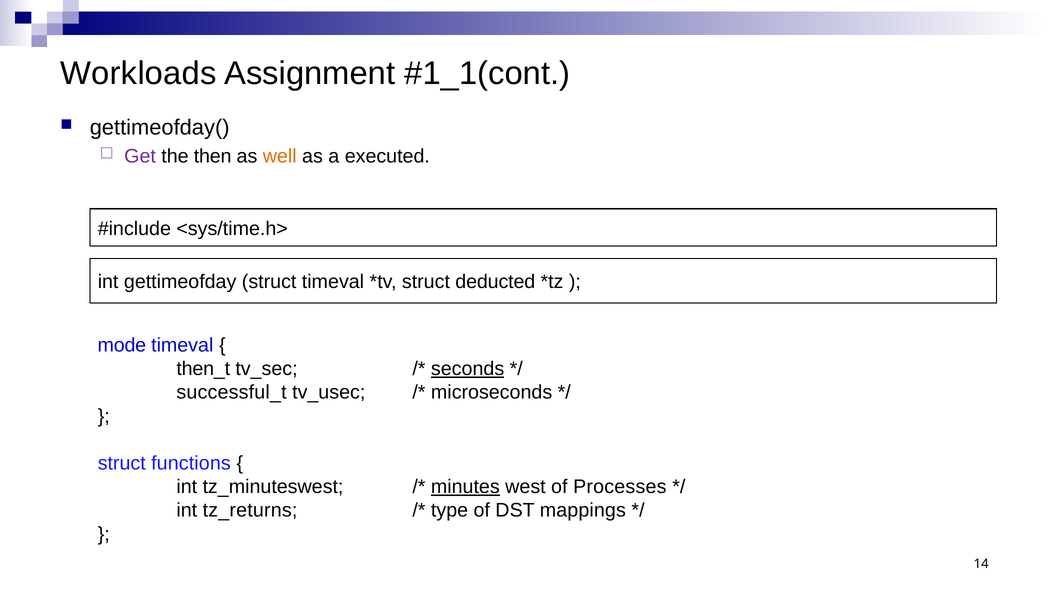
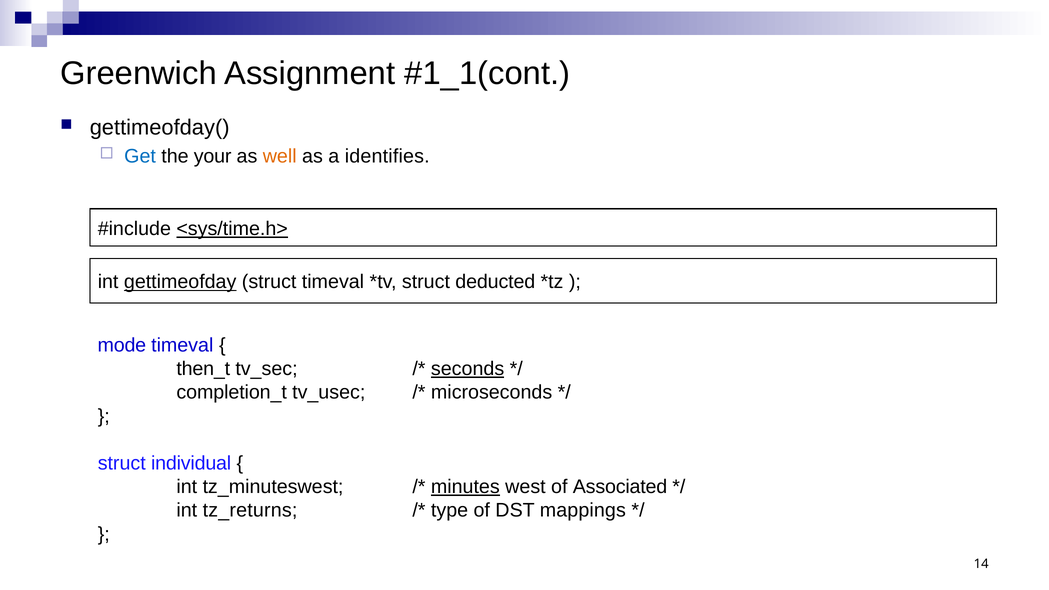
Workloads: Workloads -> Greenwich (139, 73)
Get colour: purple -> blue (140, 156)
then: then -> your (213, 156)
executed: executed -> identifies (387, 156)
<sys/time.h> underline: none -> present (232, 229)
gettimeofday underline: none -> present (180, 282)
successful_t: successful_t -> completion_t (232, 392)
functions: functions -> individual (191, 463)
Processes: Processes -> Associated (620, 487)
